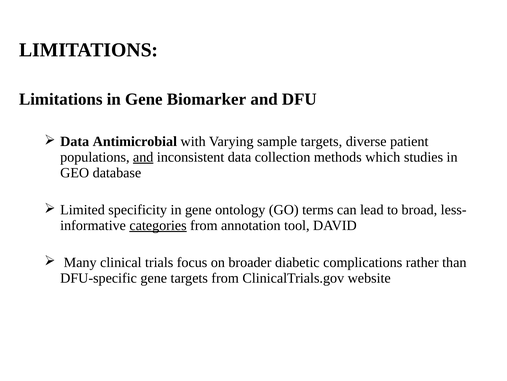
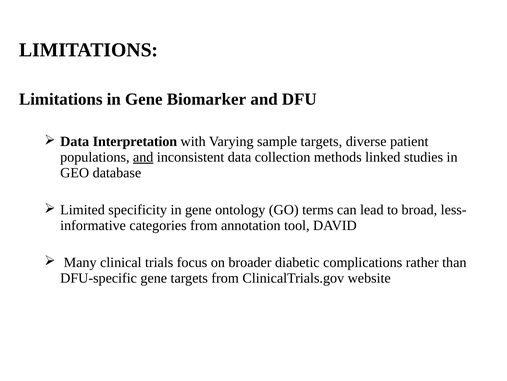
Antimicrobial: Antimicrobial -> Interpretation (135, 141)
which: which -> linked (383, 157)
categories underline: present -> none (158, 225)
